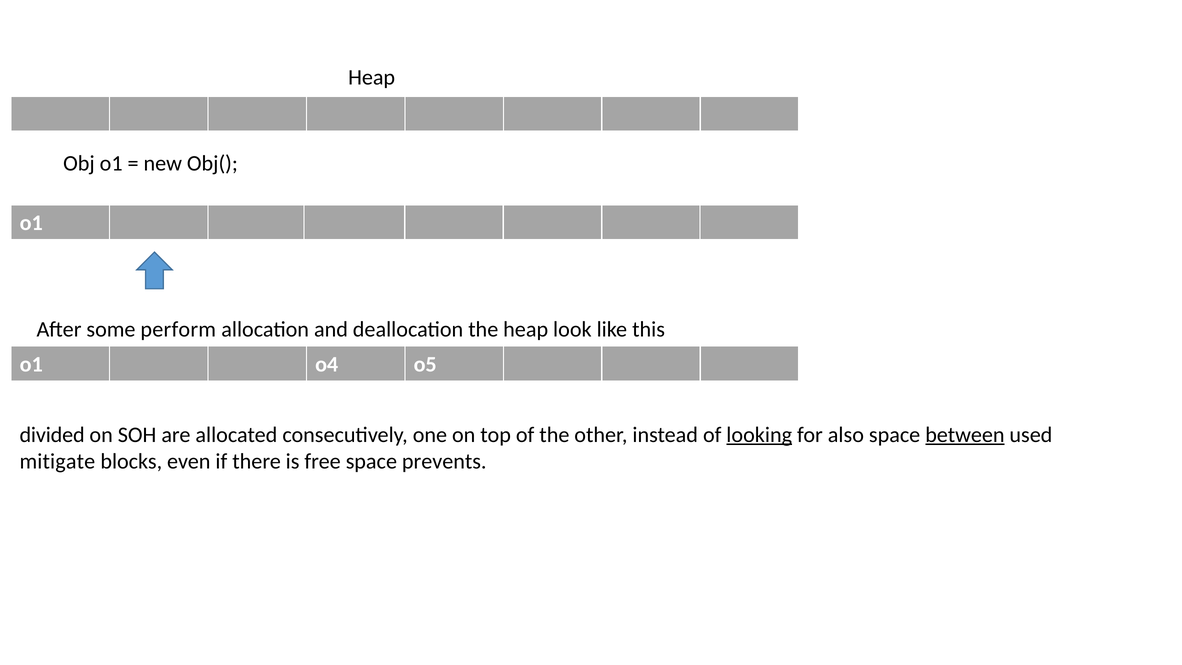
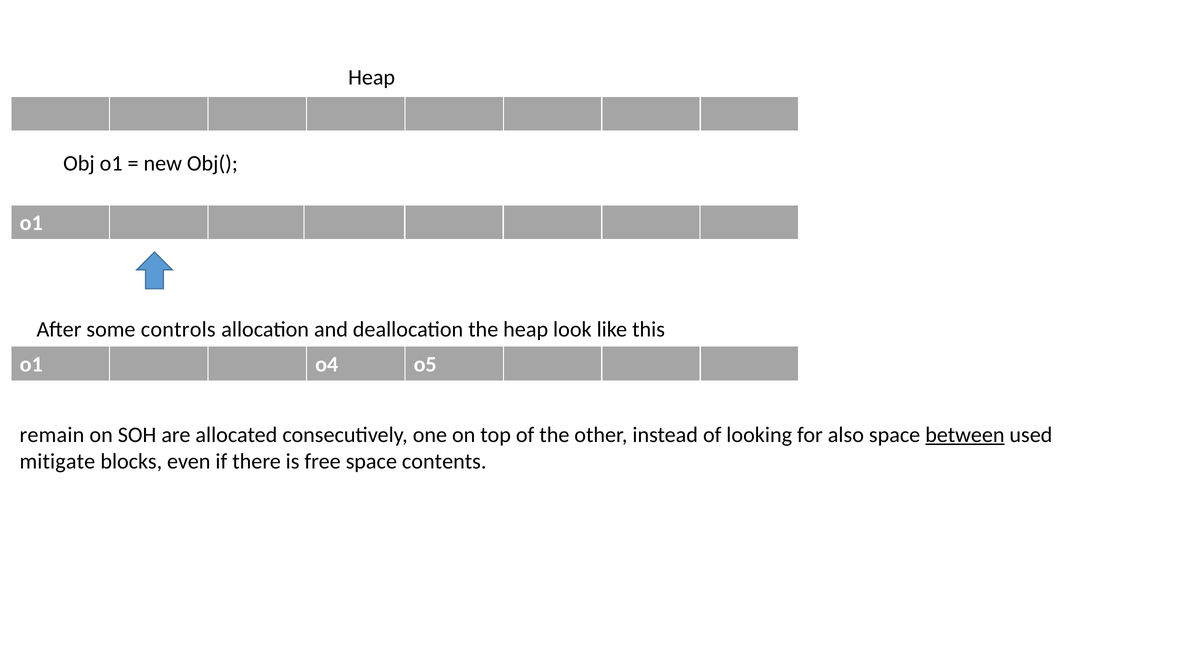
perform: perform -> controls (178, 329)
divided: divided -> remain (52, 435)
looking underline: present -> none (759, 435)
prevents: prevents -> contents (444, 461)
